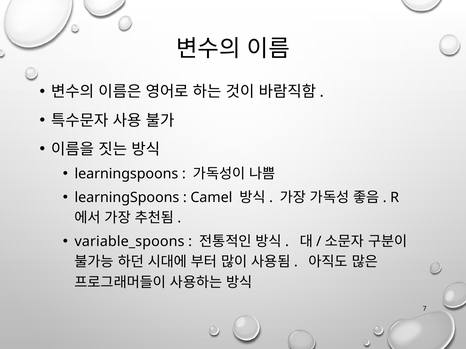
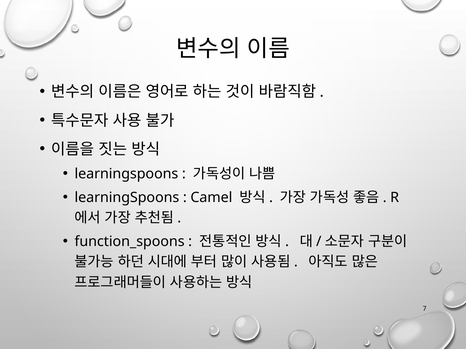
variable_spoons: variable_spoons -> function_spoons (130, 242)
